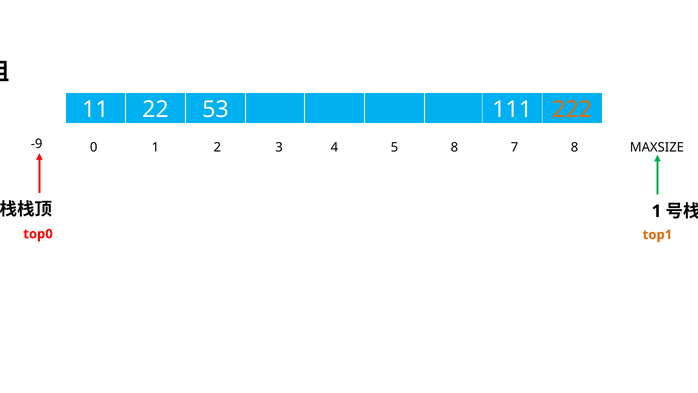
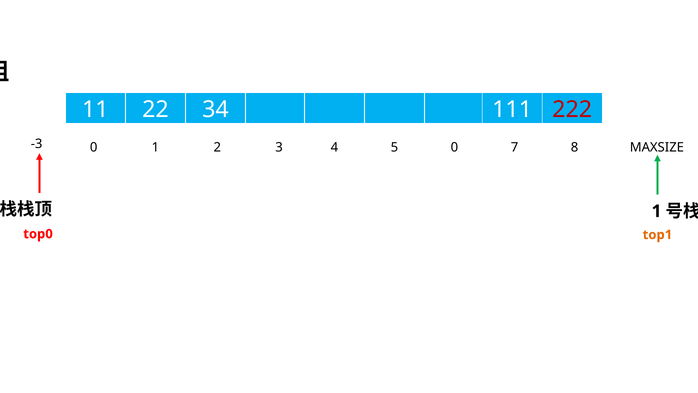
53: 53 -> 34 (215, 110)
222 colour: orange -> red (572, 110)
-9: -9 -> -3 (37, 144)
5 8: 8 -> 0 (454, 147)
